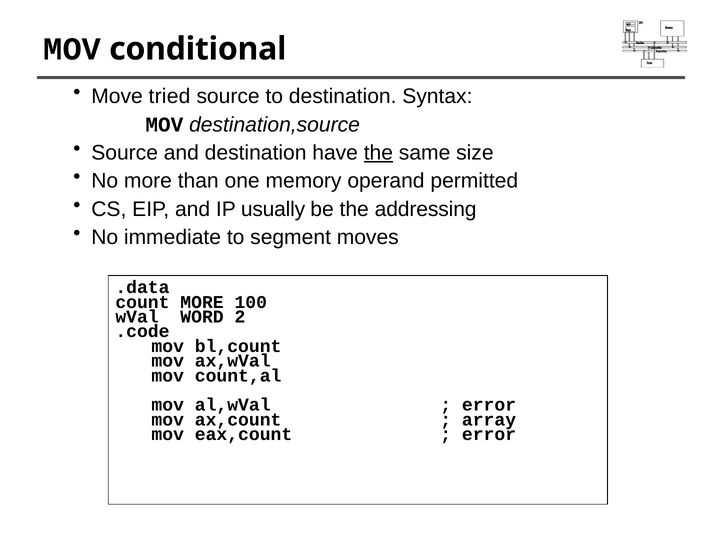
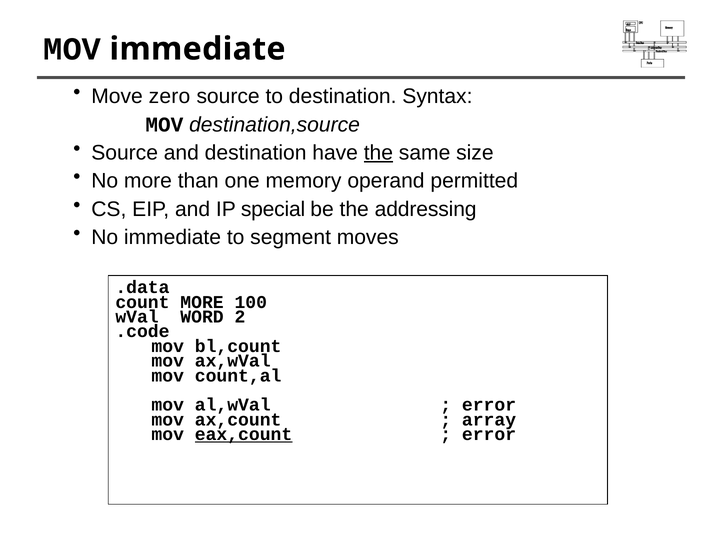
MOV conditional: conditional -> immediate (198, 49)
tried: tried -> zero (169, 96)
usually: usually -> special (273, 209)
eax,count underline: none -> present (244, 434)
